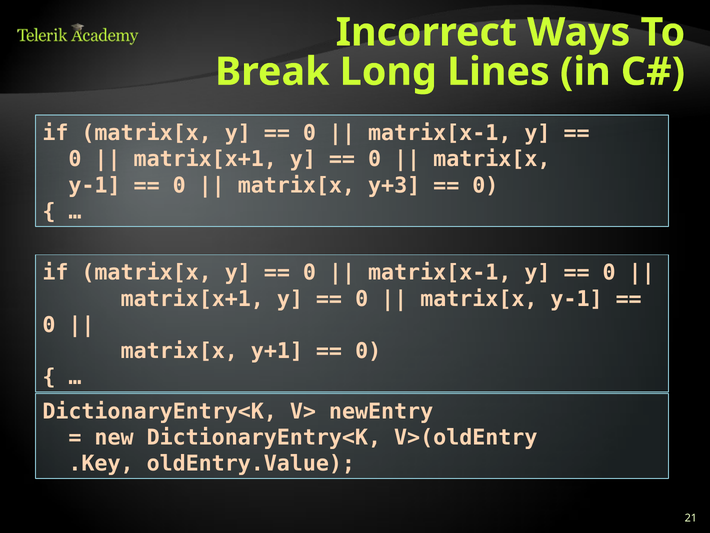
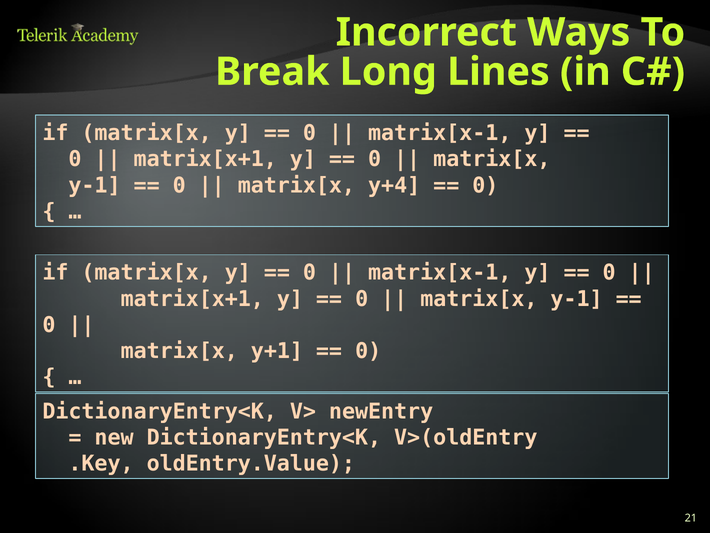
y+3: y+3 -> y+4 (394, 185)
